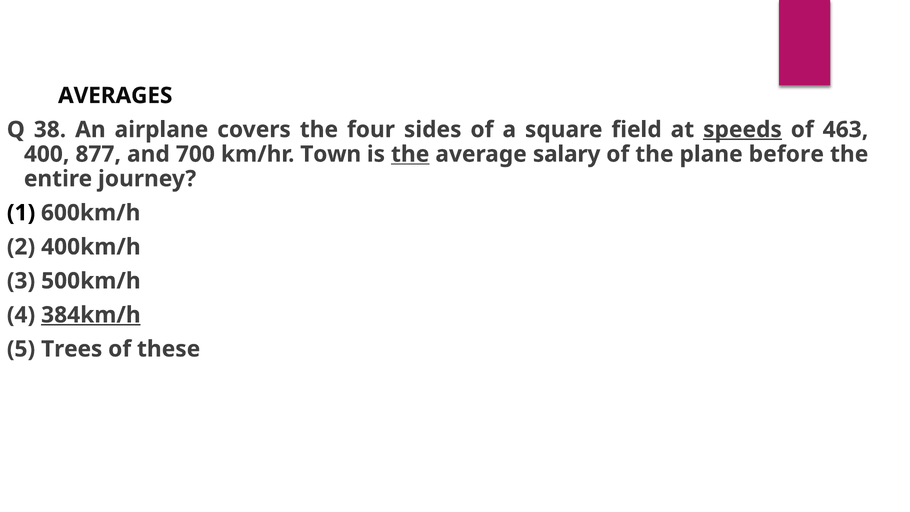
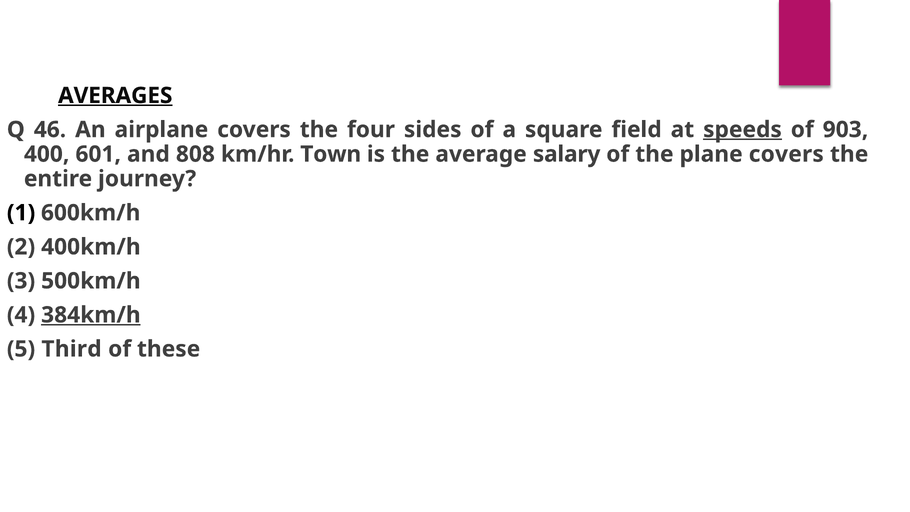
AVERAGES underline: none -> present (115, 96)
38: 38 -> 46 (50, 130)
463: 463 -> 903 (845, 130)
877: 877 -> 601 (98, 154)
700: 700 -> 808 (195, 154)
the underline: present -> none (410, 154)
plane before: before -> covers (786, 154)
Trees: Trees -> Third (72, 349)
